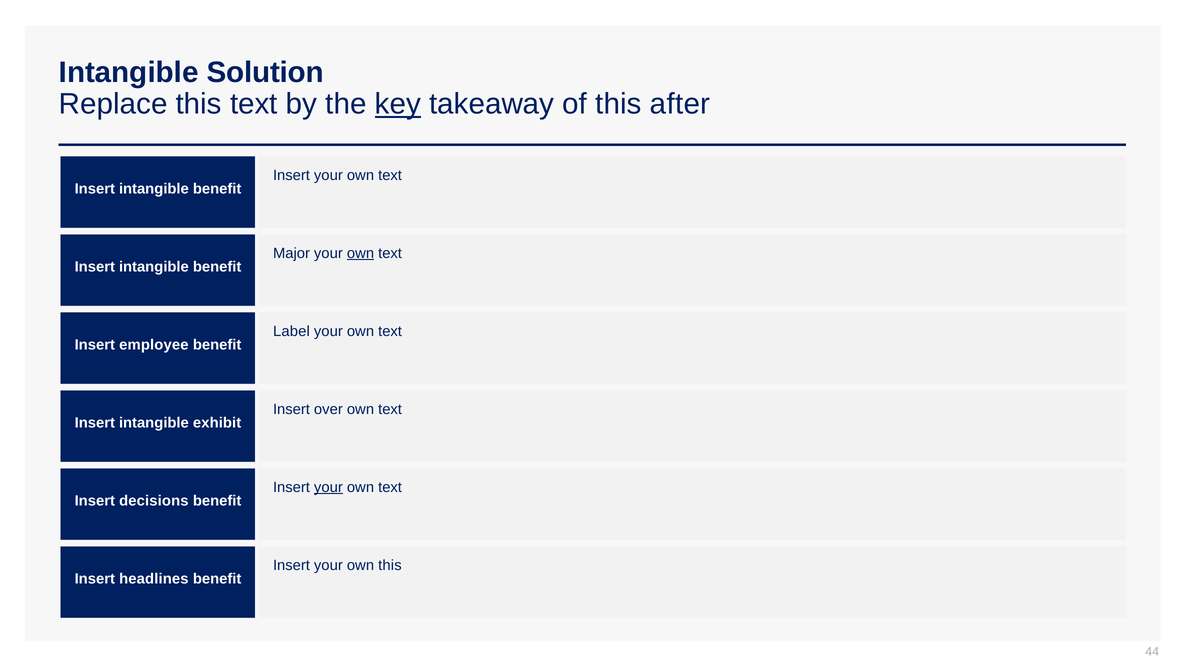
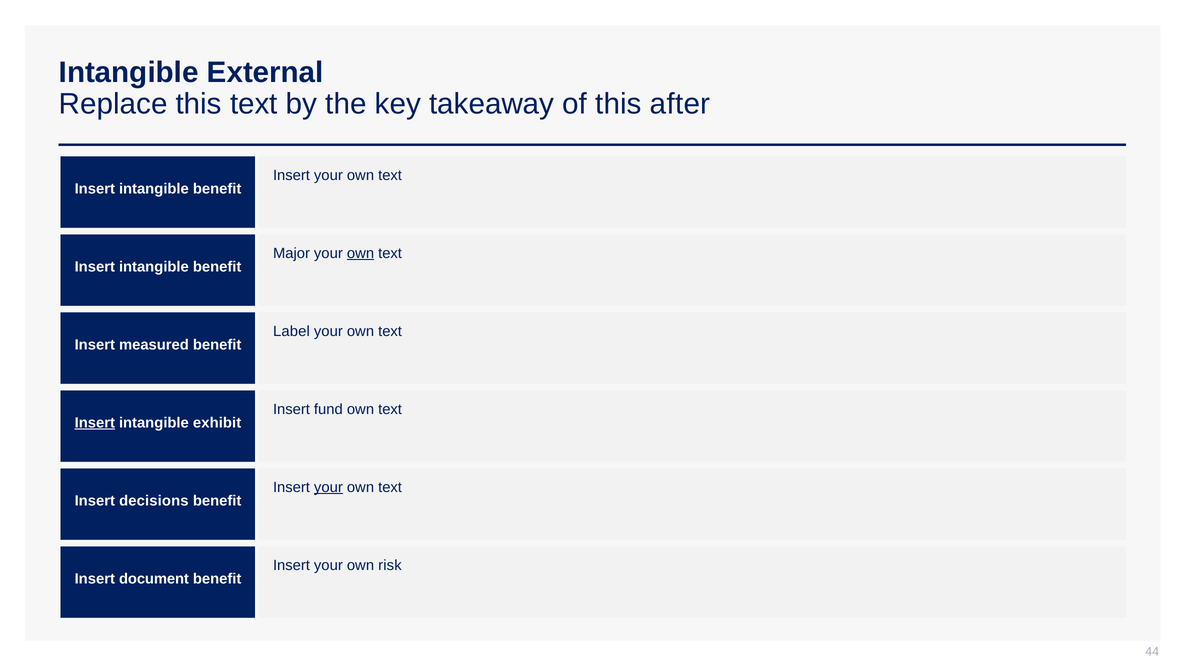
Solution: Solution -> External (265, 72)
key underline: present -> none (398, 104)
employee: employee -> measured (154, 345)
over: over -> fund (328, 410)
Insert underline: none -> present (95, 423)
own this: this -> risk (390, 566)
headlines: headlines -> document (154, 579)
